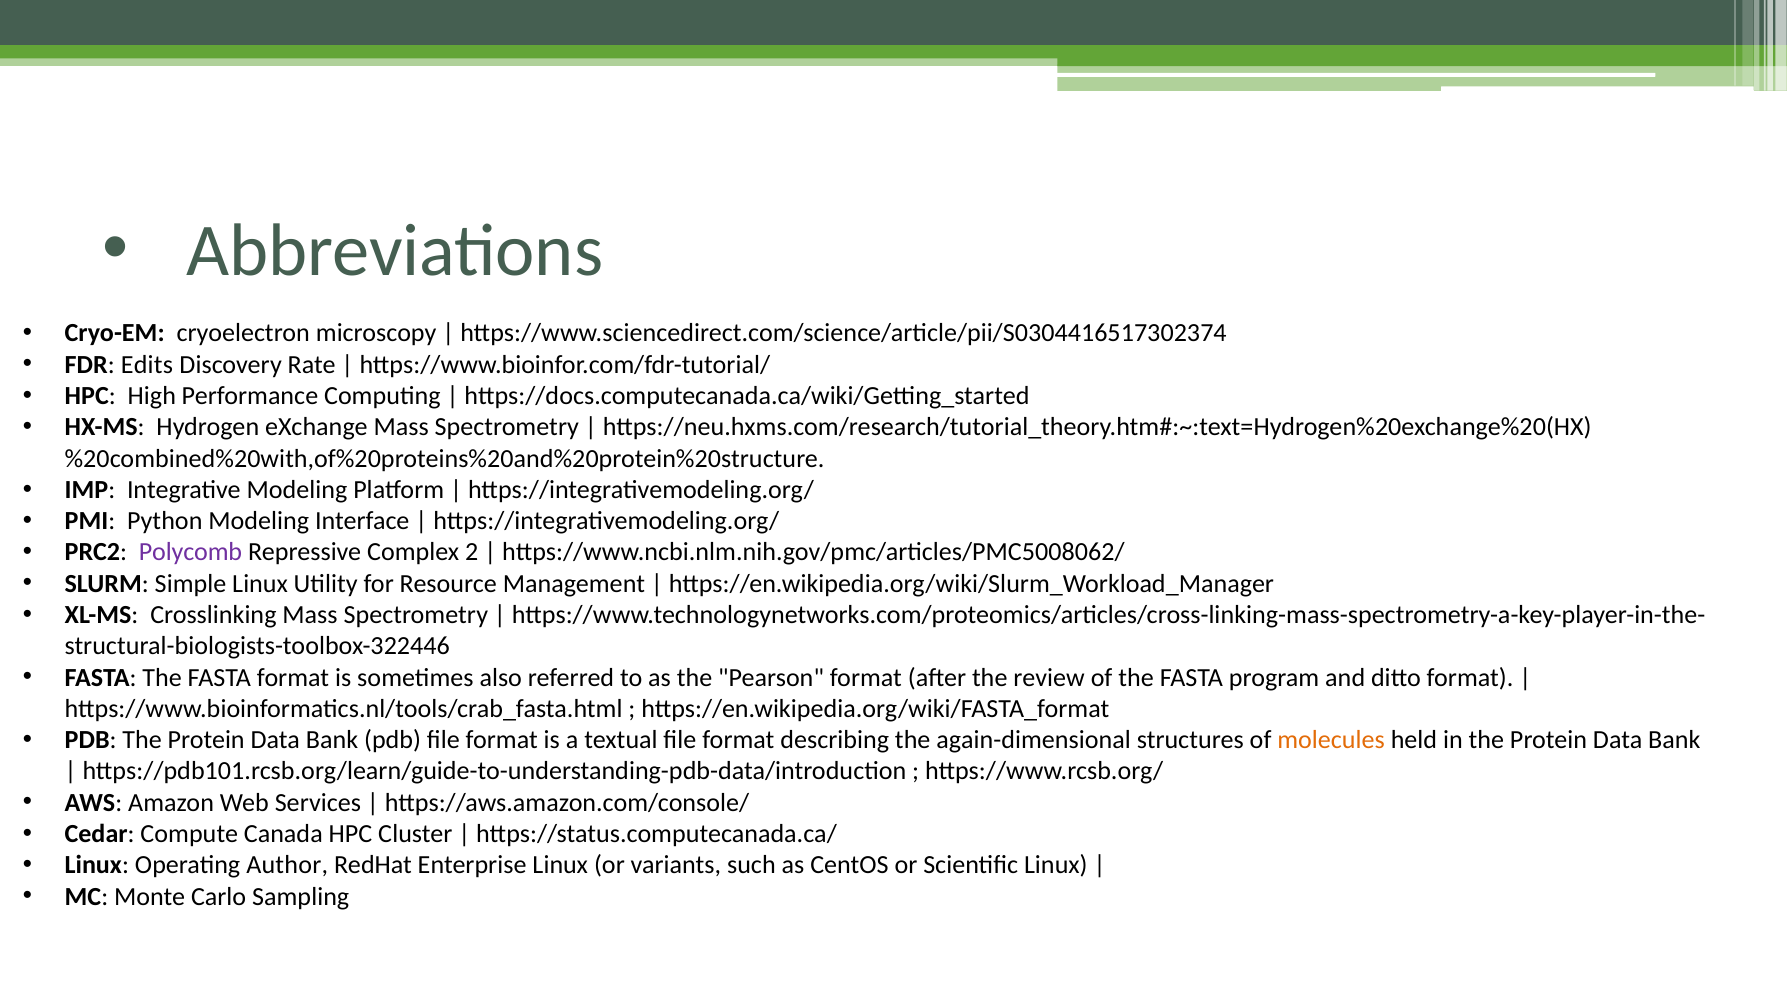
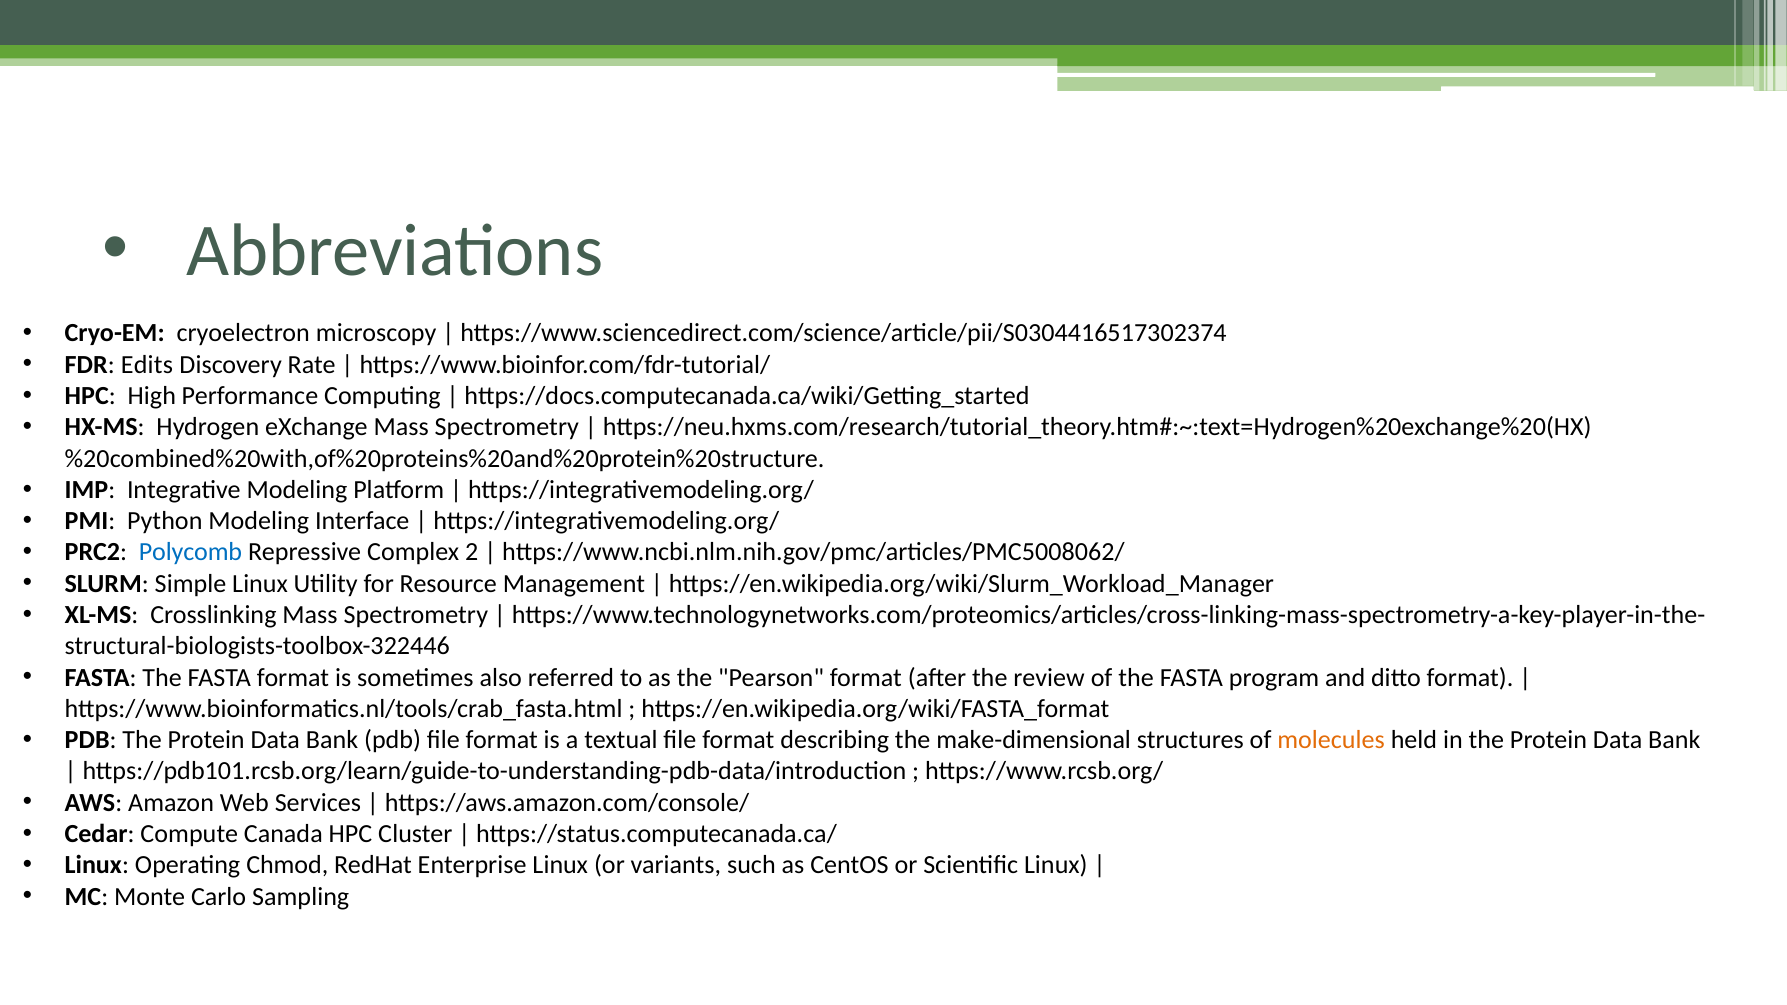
Polycomb colour: purple -> blue (191, 552)
again-dimensional: again-dimensional -> make-dimensional (1034, 740)
Author: Author -> Chmod (287, 865)
